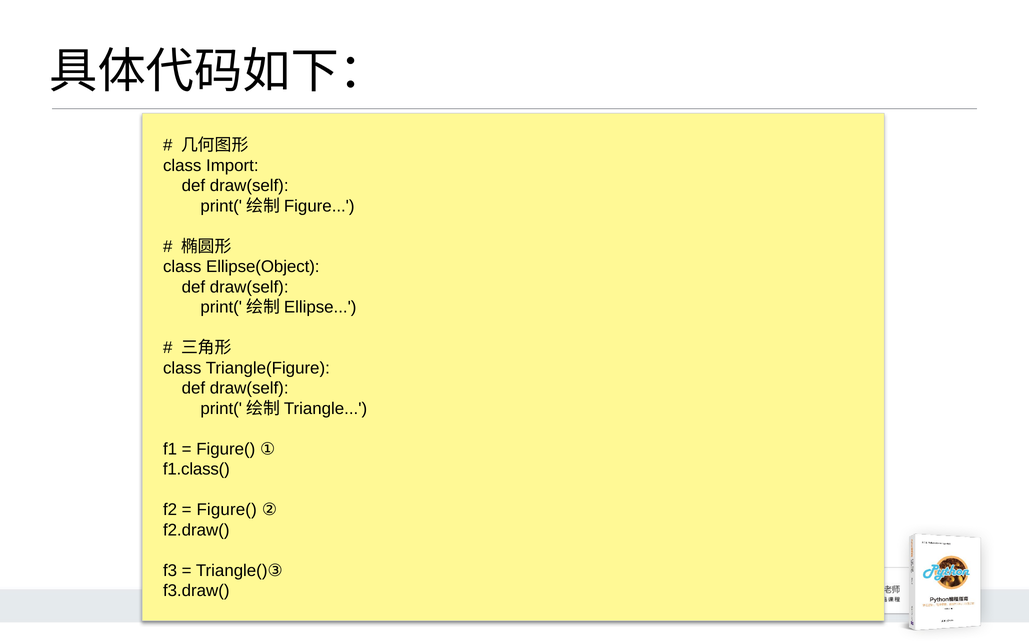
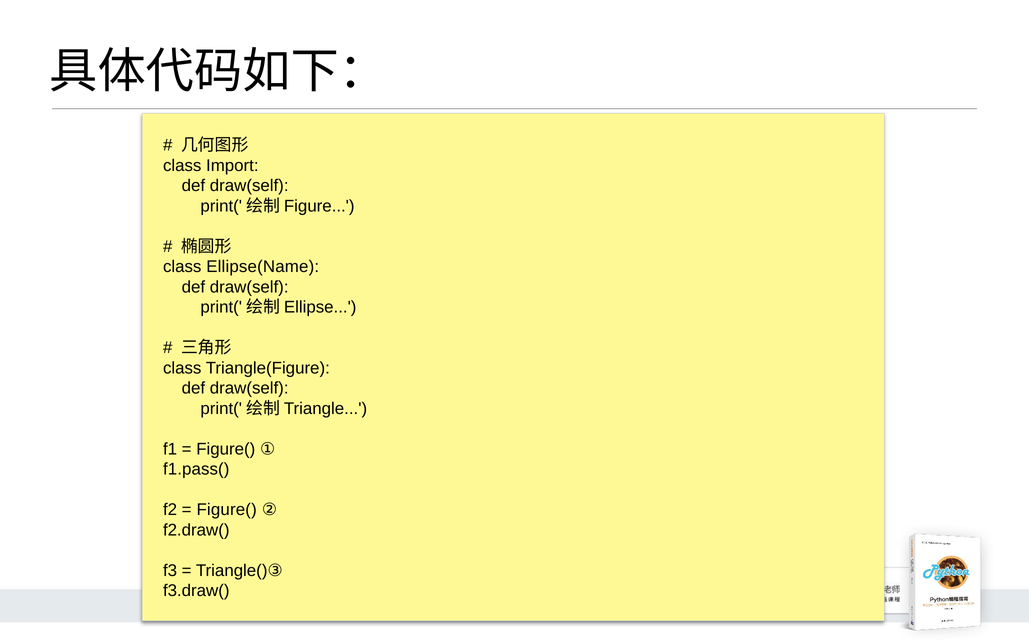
Ellipse(Object: Ellipse(Object -> Ellipse(Name (263, 267)
f1.class(: f1.class( -> f1.pass( (196, 469)
